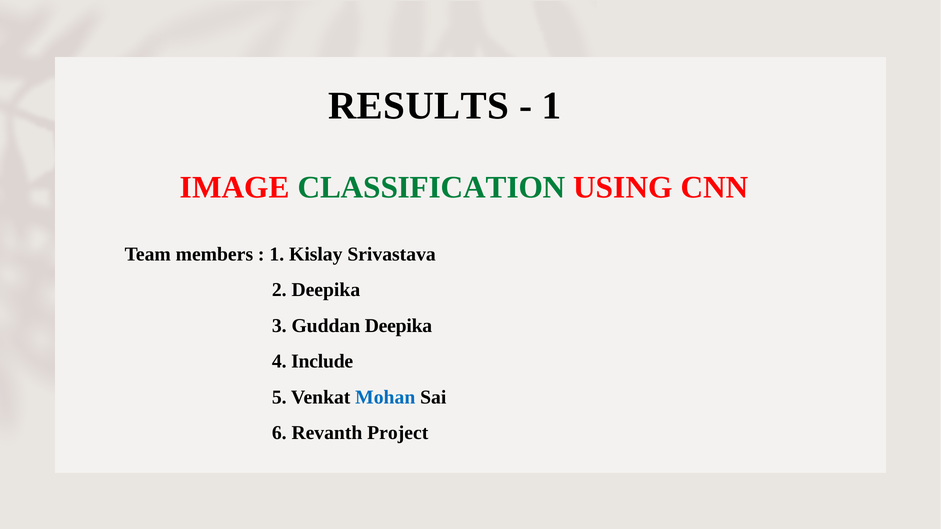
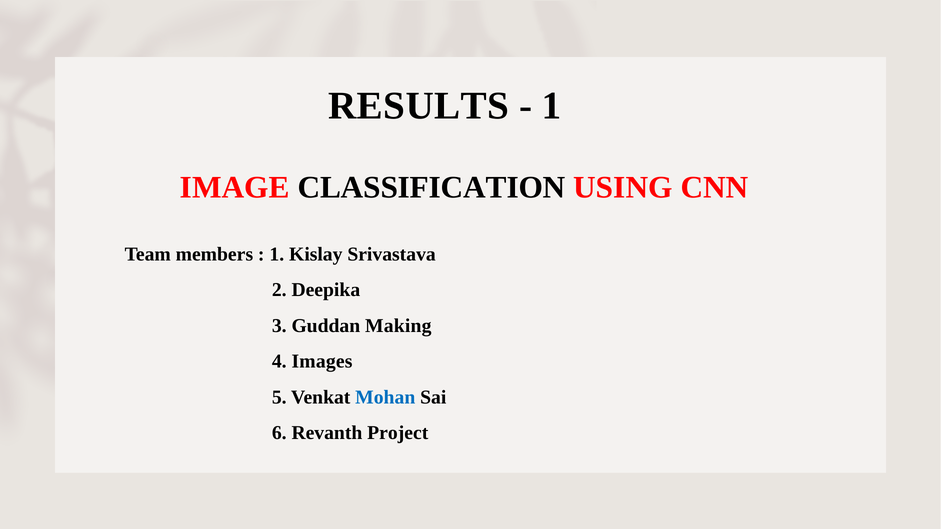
CLASSIFICATION colour: green -> black (432, 187)
Guddan Deepika: Deepika -> Making (398, 326)
Include: Include -> Images (322, 362)
